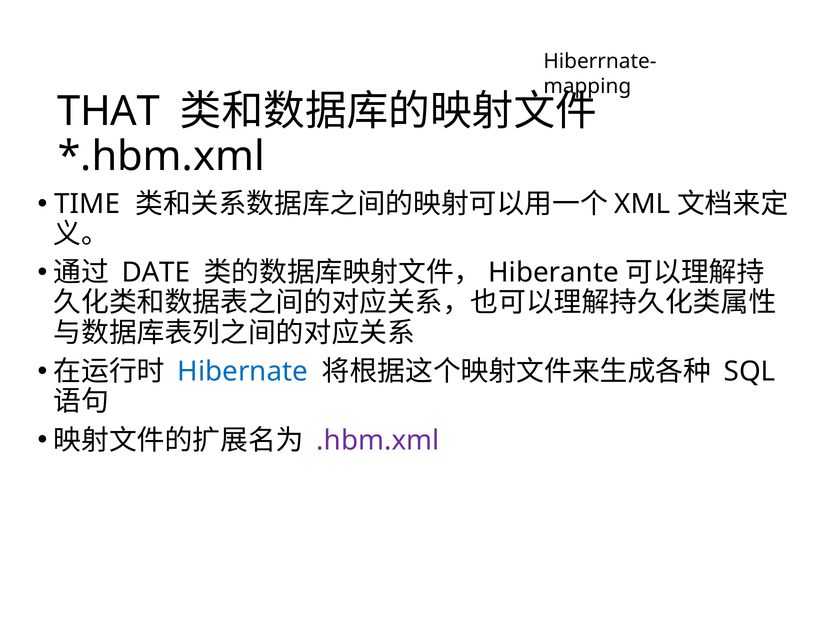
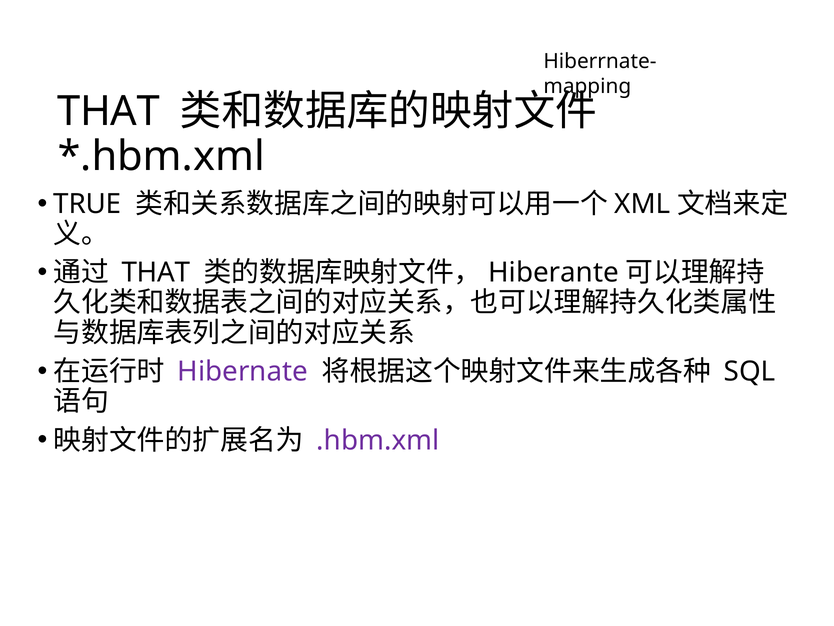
TIME: TIME -> TRUE (87, 204)
DATE: DATE -> THAT (156, 273)
Hibernate colour: blue -> purple (243, 371)
